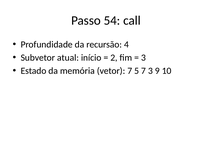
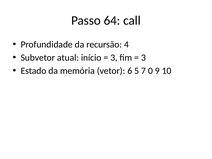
54: 54 -> 64 (112, 21)
2: 2 -> 3 (114, 58)
vetor 7: 7 -> 6 (130, 71)
7 3: 3 -> 0 (150, 71)
